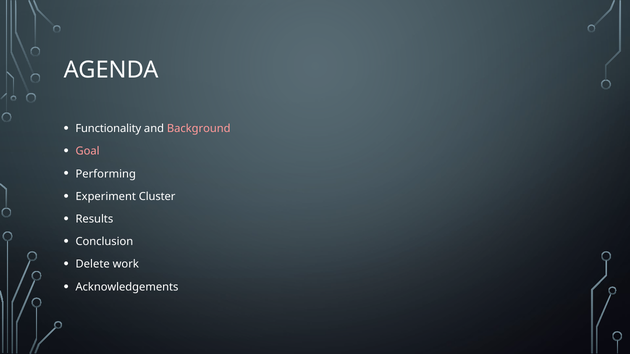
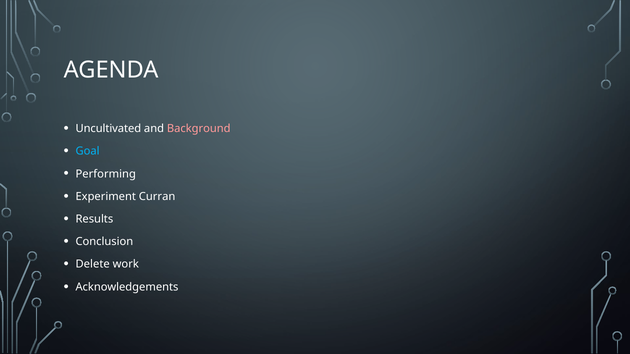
Functionality: Functionality -> Uncultivated (108, 129)
Goal colour: pink -> light blue (88, 151)
Cluster: Cluster -> Curran (157, 197)
